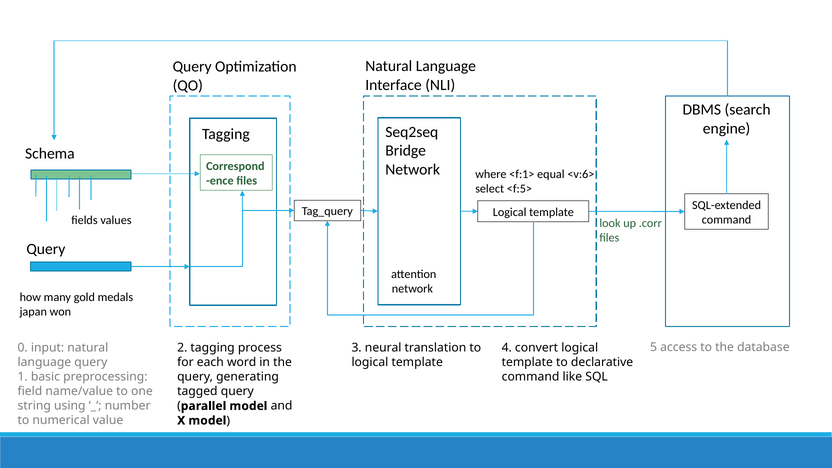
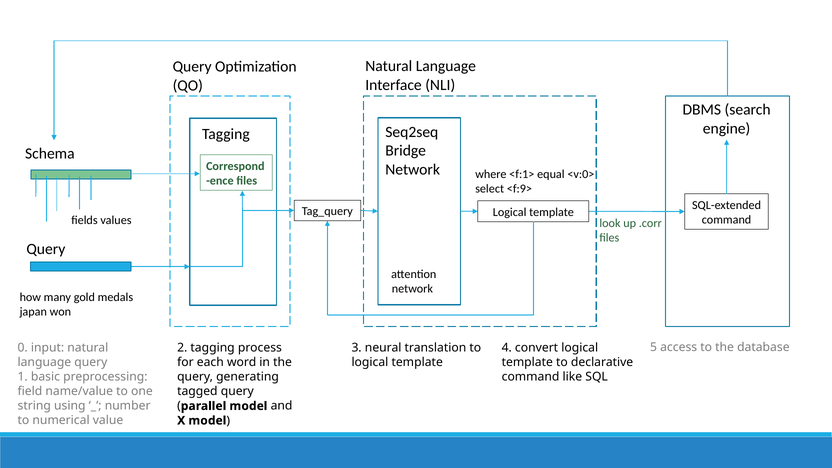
<v:6>: <v:6> -> <v:0> (581, 174)
<f:5>: <f:5> -> <f:9> (519, 189)
